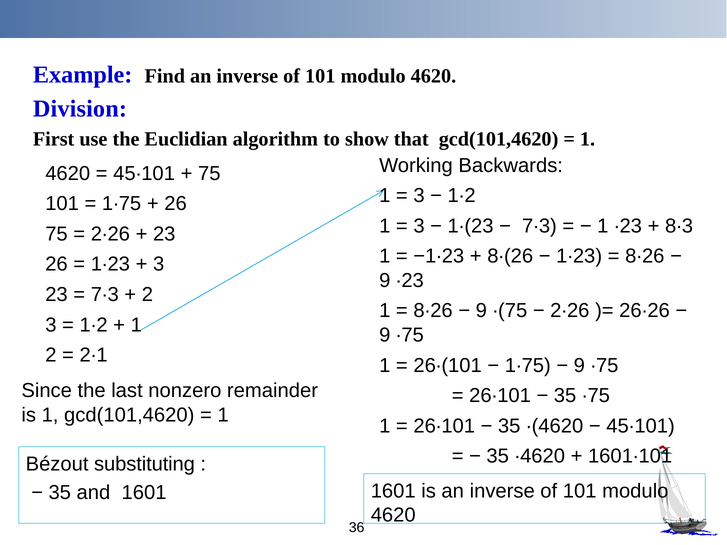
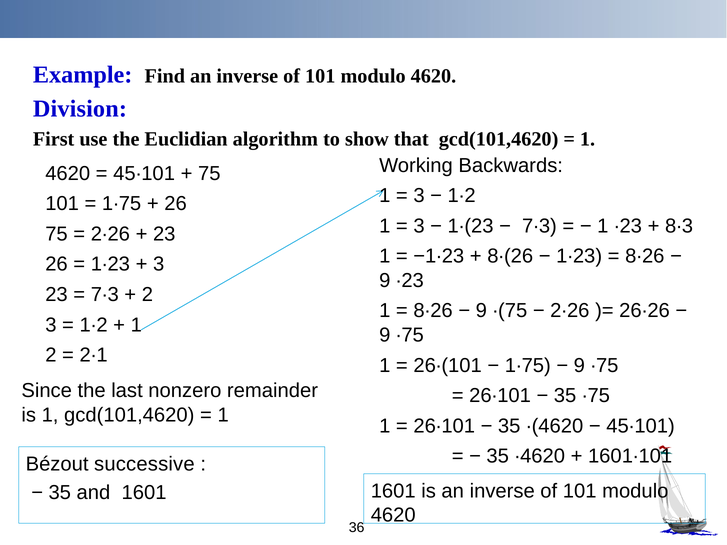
substituting: substituting -> successive (144, 464)
